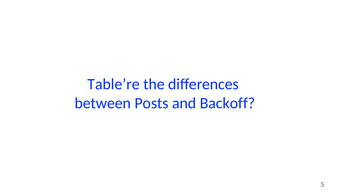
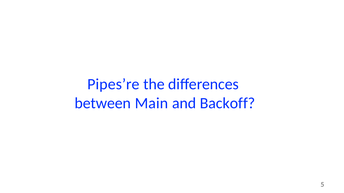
Table’re: Table’re -> Pipes’re (114, 85)
Posts: Posts -> Main (151, 103)
